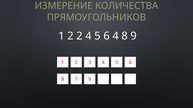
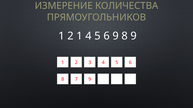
2 2: 2 -> 1 (79, 36)
6 4: 4 -> 9 (116, 36)
